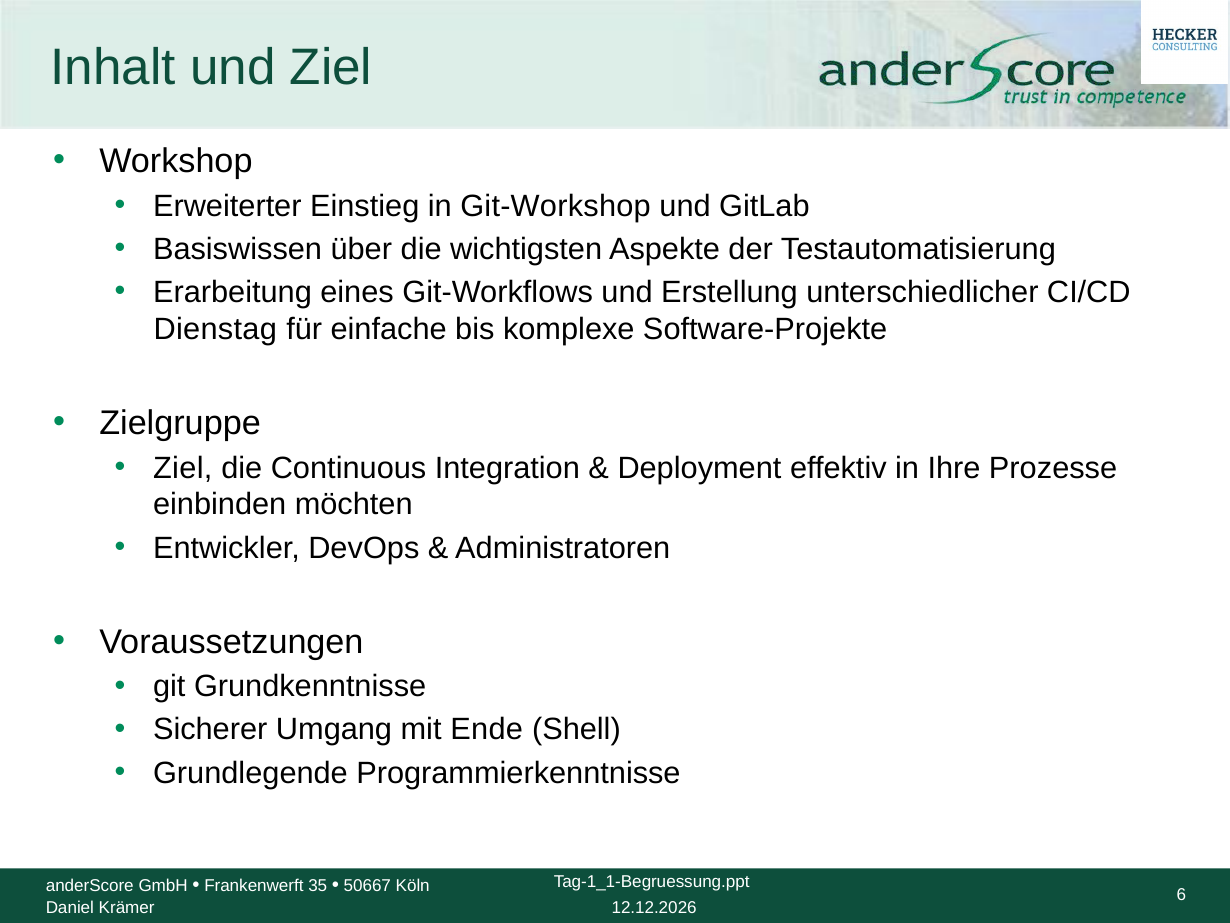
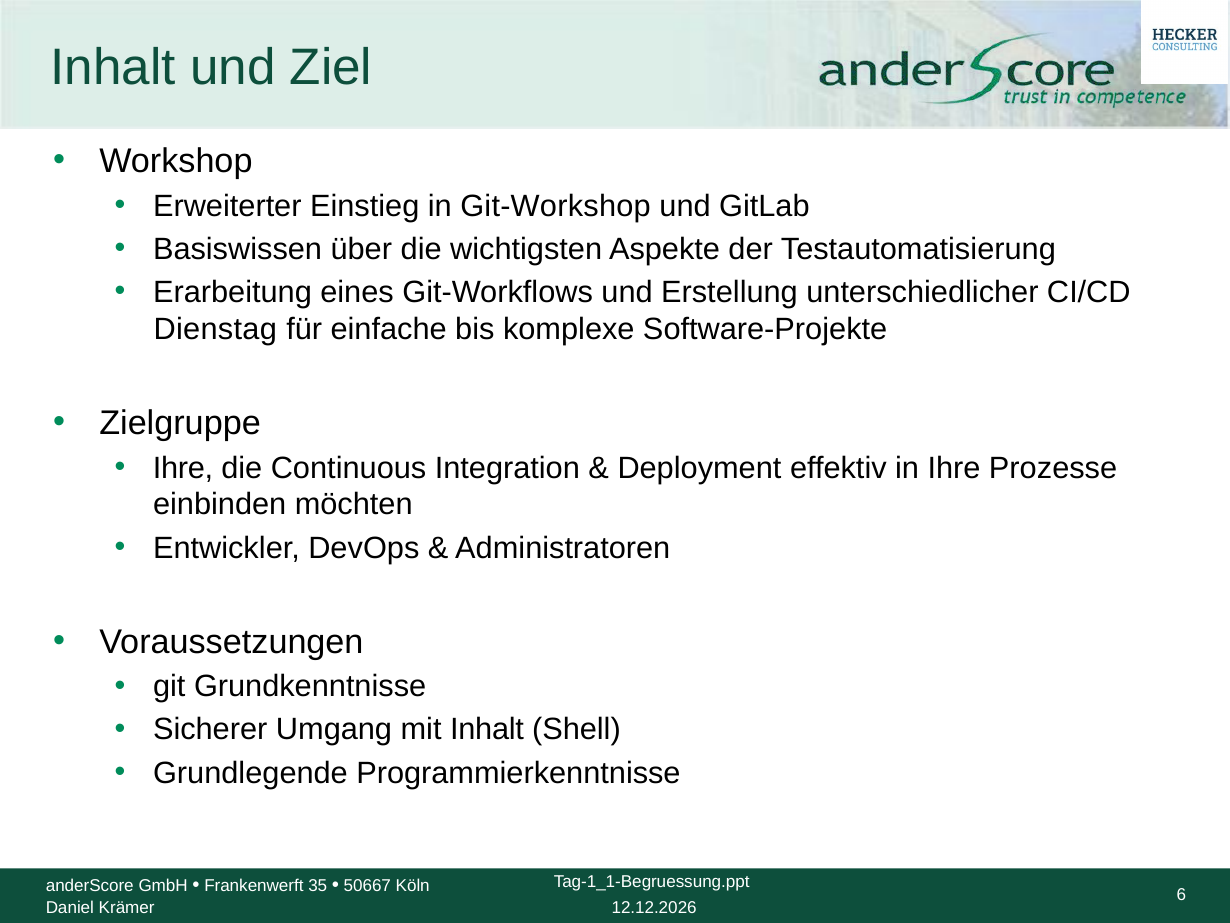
Ziel: Ziel -> Ihre (183, 468)
mit Ende: Ende -> Inhalt (487, 729)
